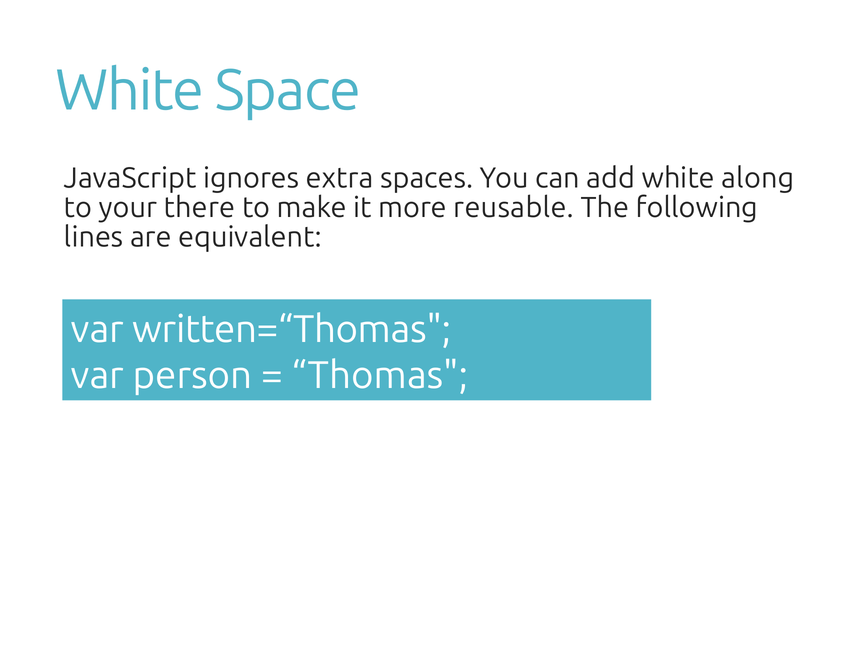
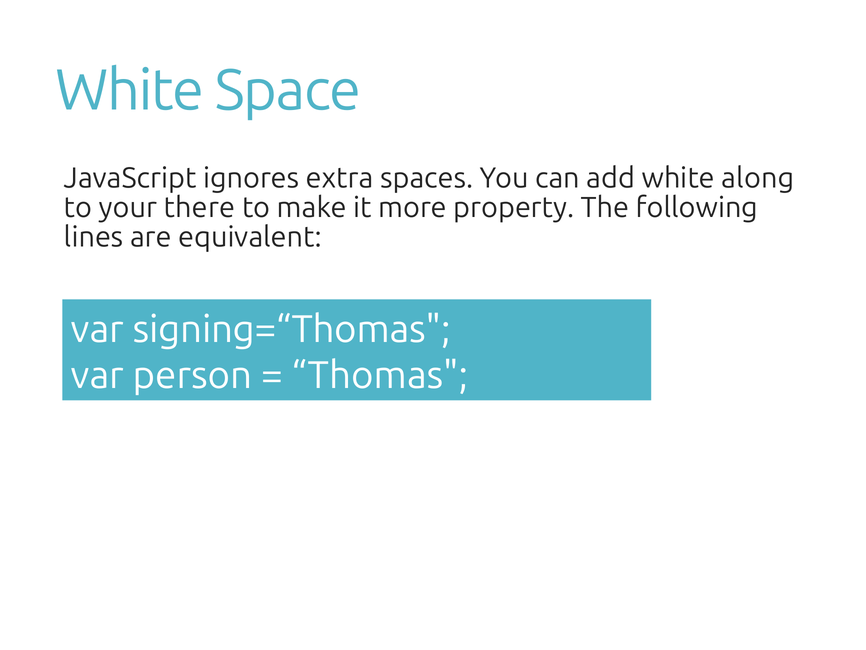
reusable: reusable -> property (514, 208)
written=“Thomas: written=“Thomas -> signing=“Thomas (292, 329)
